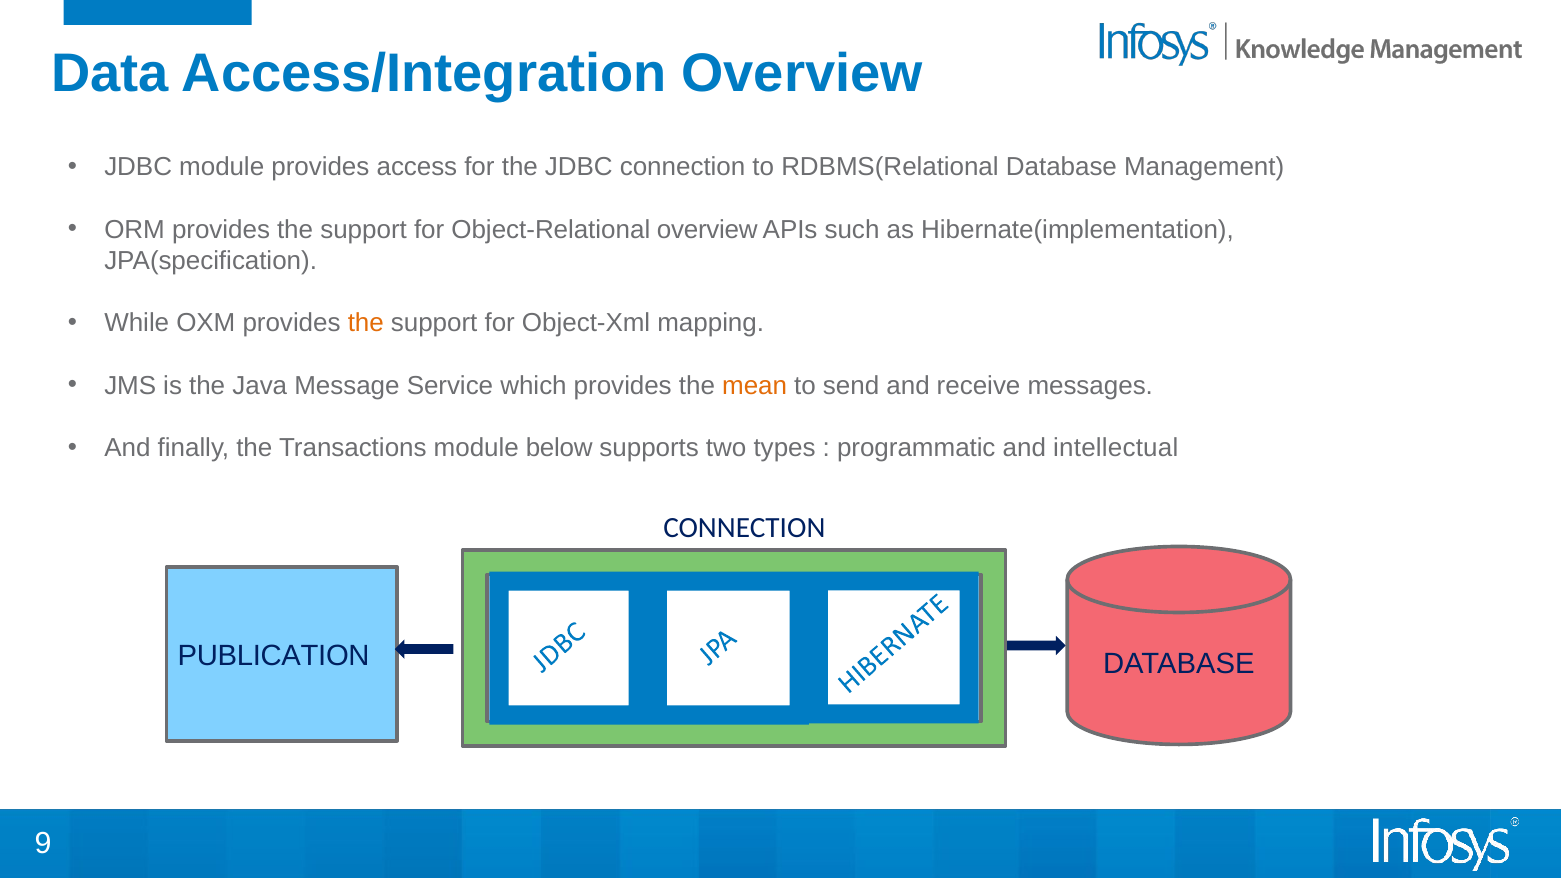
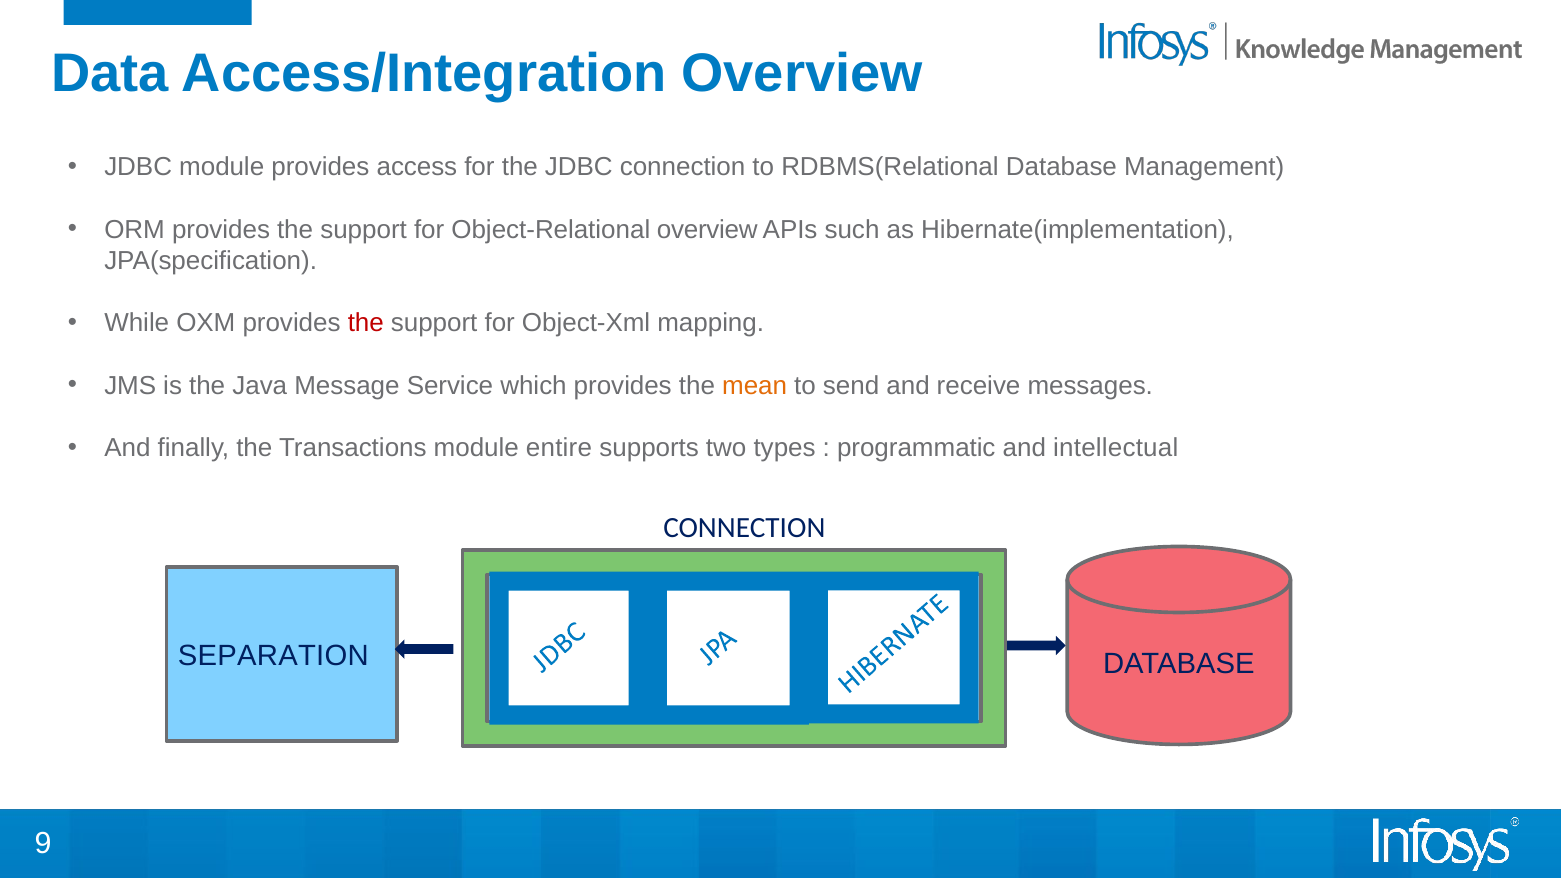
the colour: orange -> red (366, 323)
below: below -> entire (559, 448)
PUBLICATION: PUBLICATION -> SEPARATION (273, 656)
